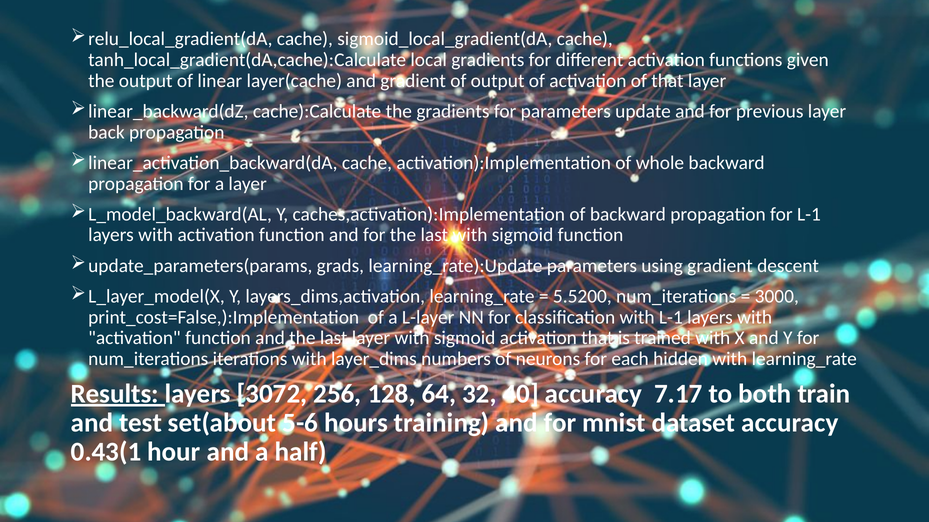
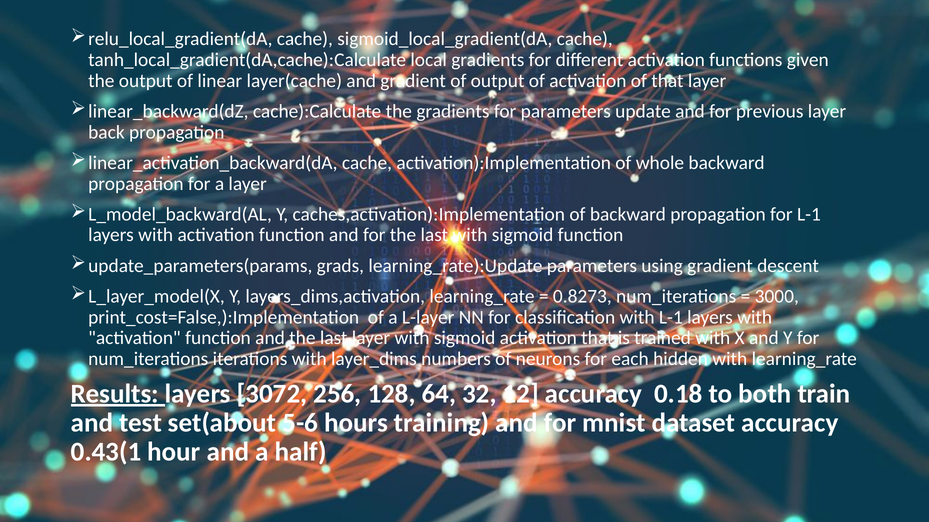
5.5200: 5.5200 -> 0.8273 (582, 297)
40: 40 -> 12 (521, 394)
7.17: 7.17 -> 0.18 (678, 394)
